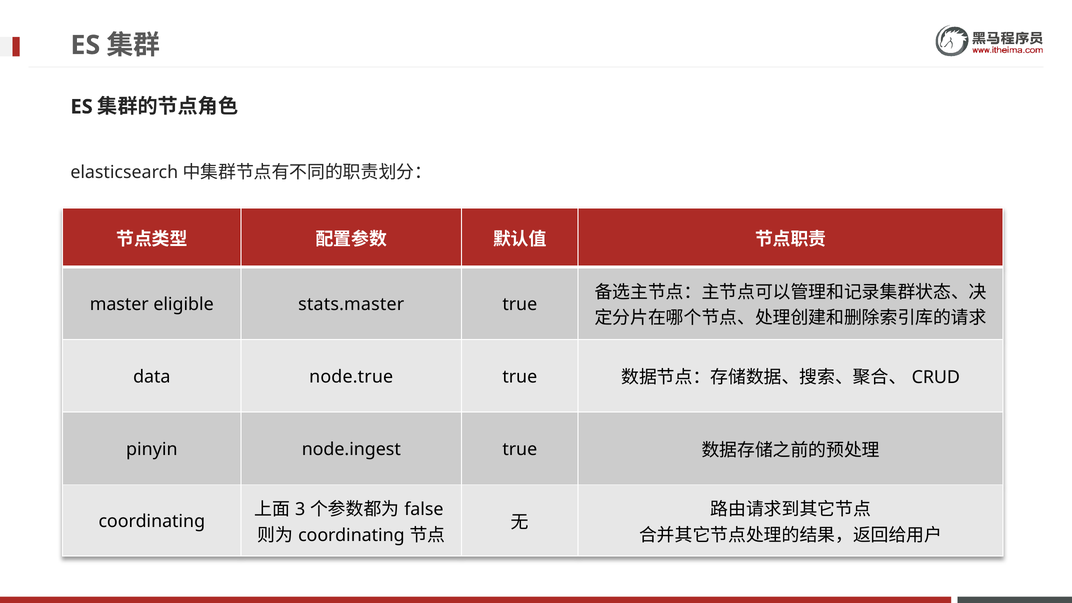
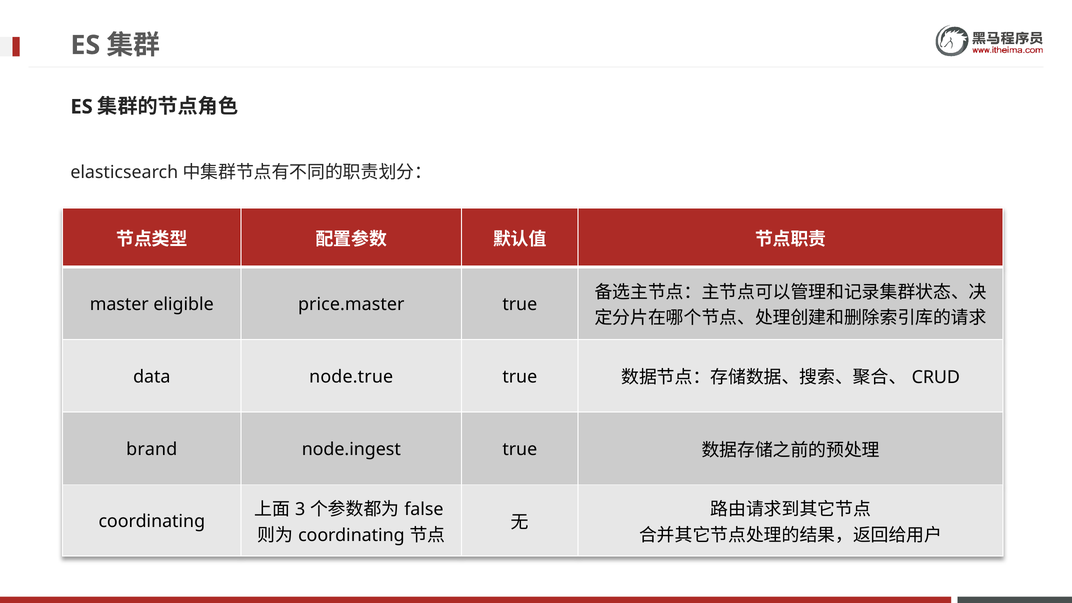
stats.master: stats.master -> price.master (351, 304)
pinyin: pinyin -> brand (152, 449)
